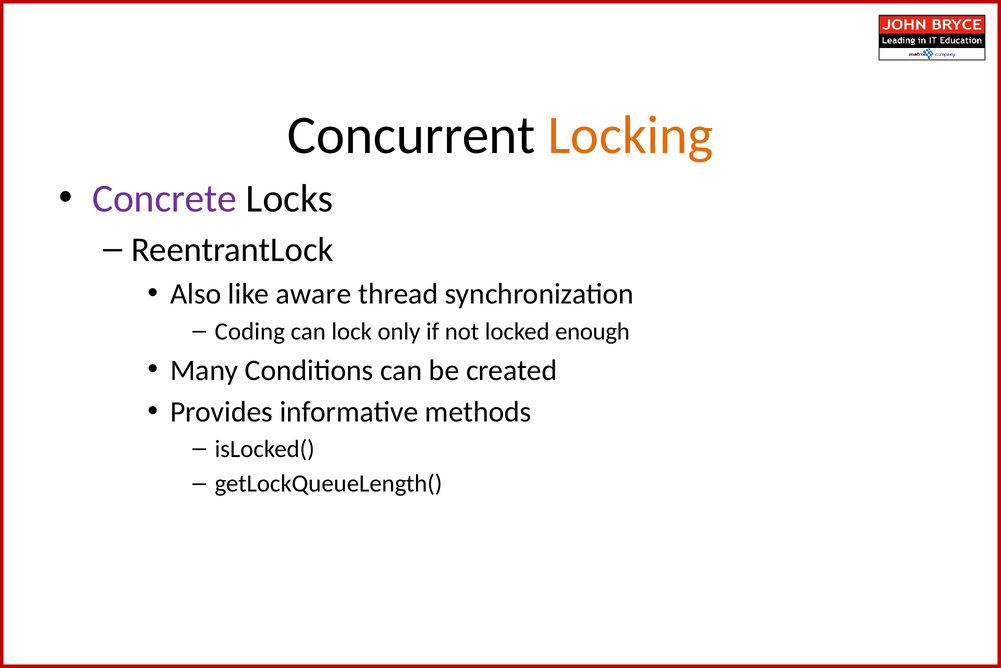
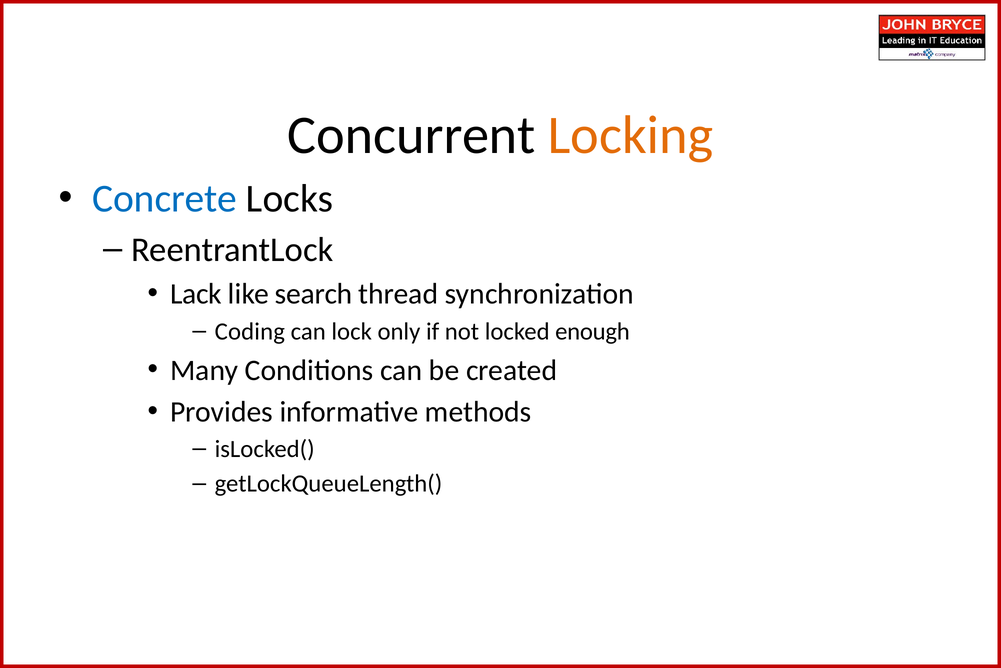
Concrete colour: purple -> blue (165, 199)
Also: Also -> Lack (196, 294)
aware: aware -> search (314, 294)
